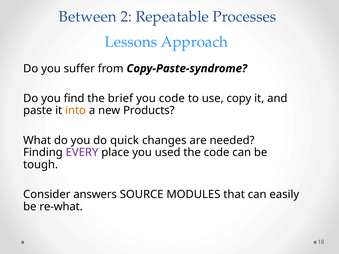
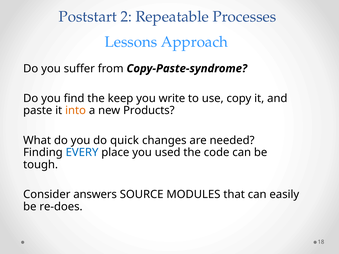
Between: Between -> Poststart (88, 17)
brief: brief -> keep (121, 98)
you code: code -> write (172, 98)
EVERY colour: purple -> blue (82, 153)
re-what: re-what -> re-does (61, 207)
